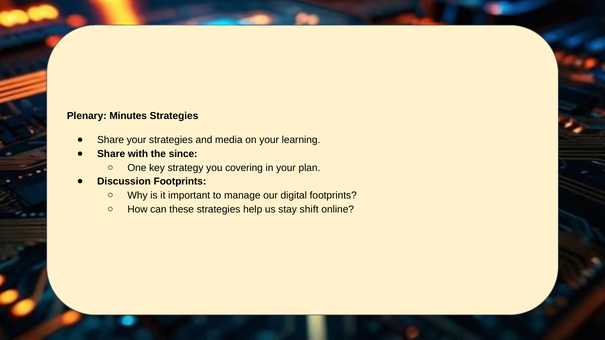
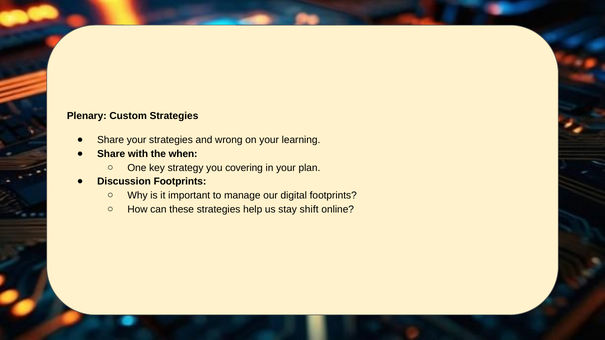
Minutes: Minutes -> Custom (128, 116)
media: media -> wrong (229, 140)
since: since -> when (183, 154)
